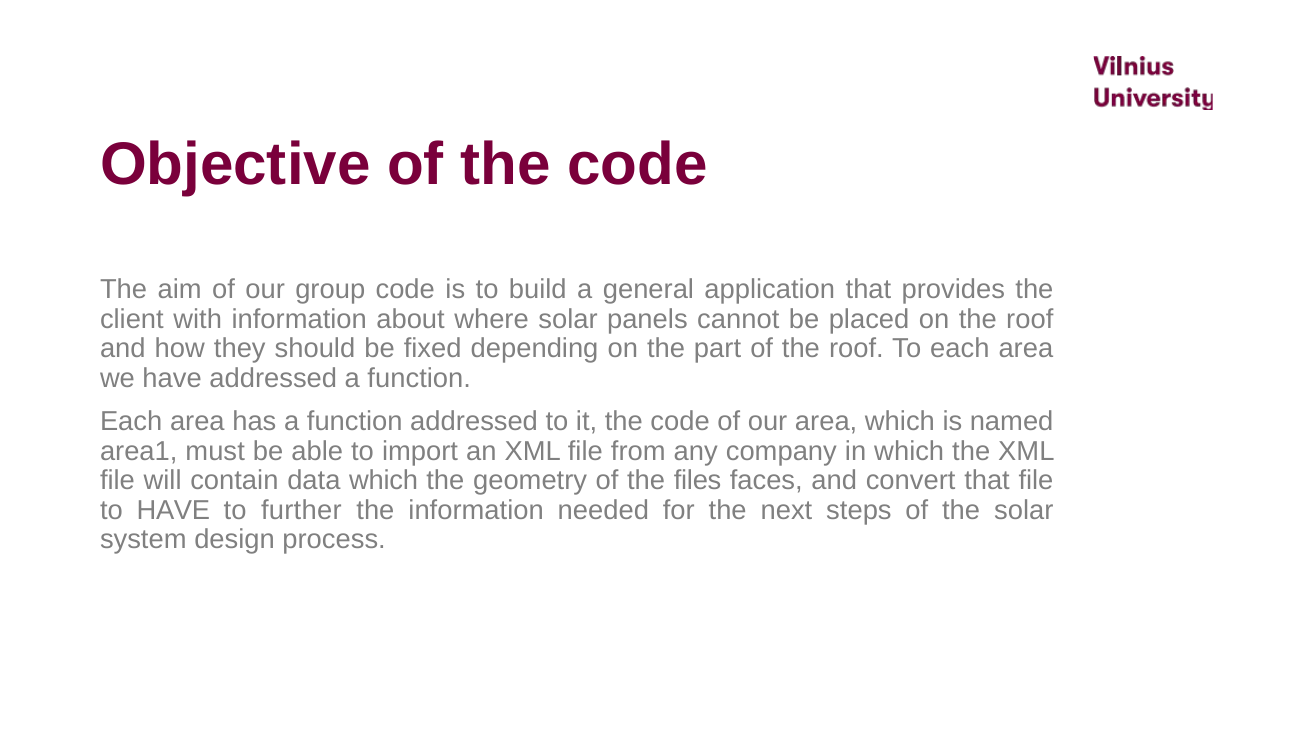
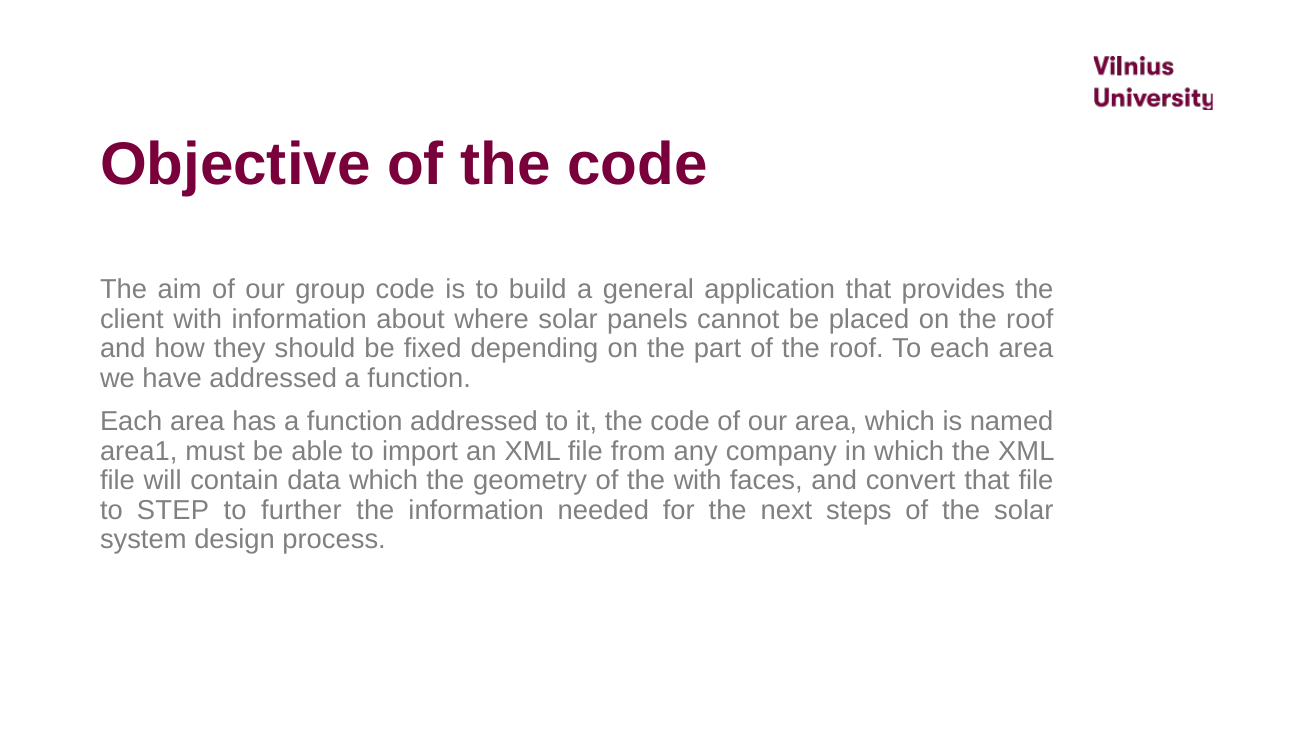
the files: files -> with (698, 481)
to HAVE: HAVE -> STEP (173, 510)
